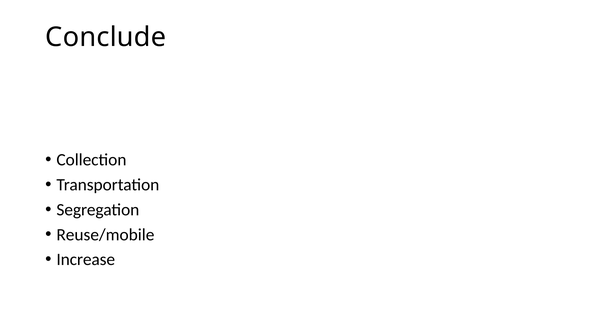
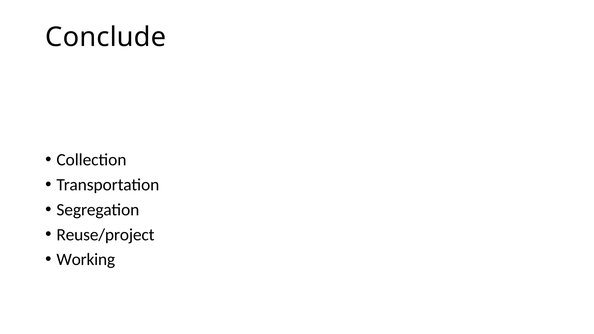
Reuse/mobile: Reuse/mobile -> Reuse/project (105, 235)
Increase: Increase -> Working (86, 260)
